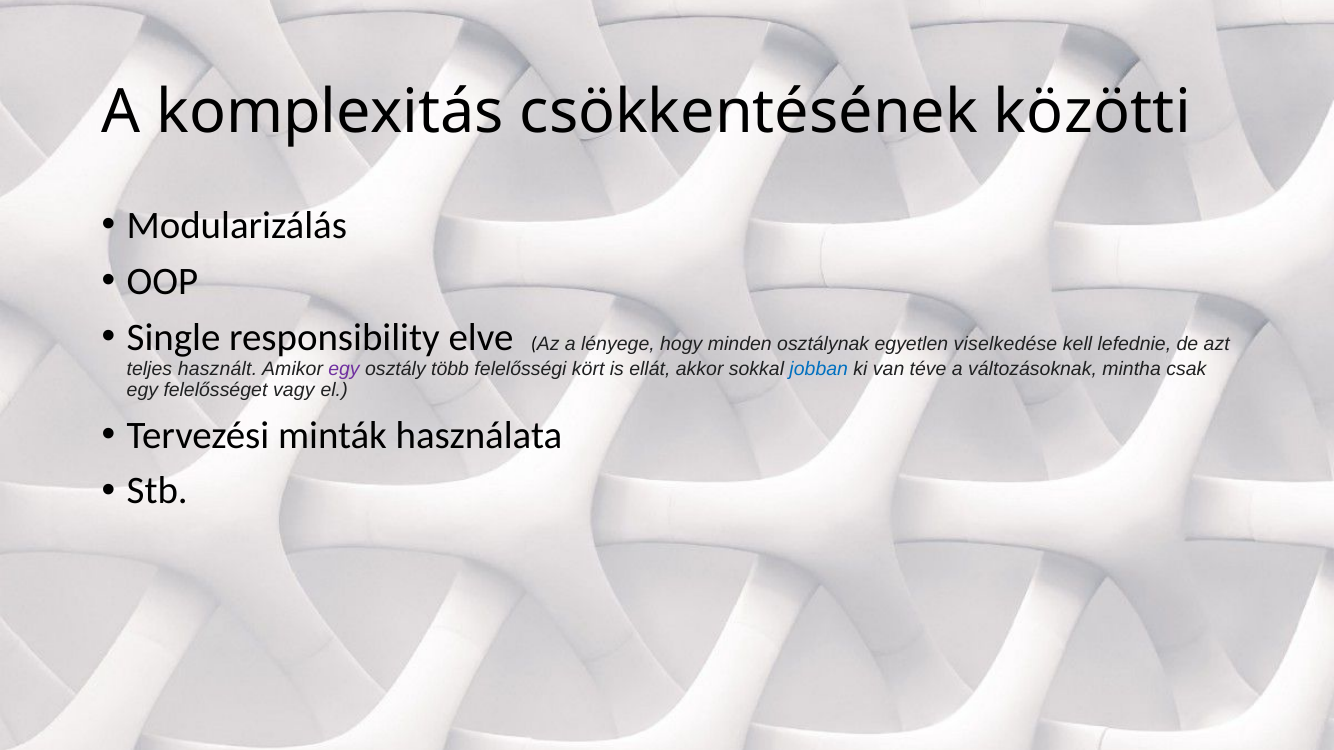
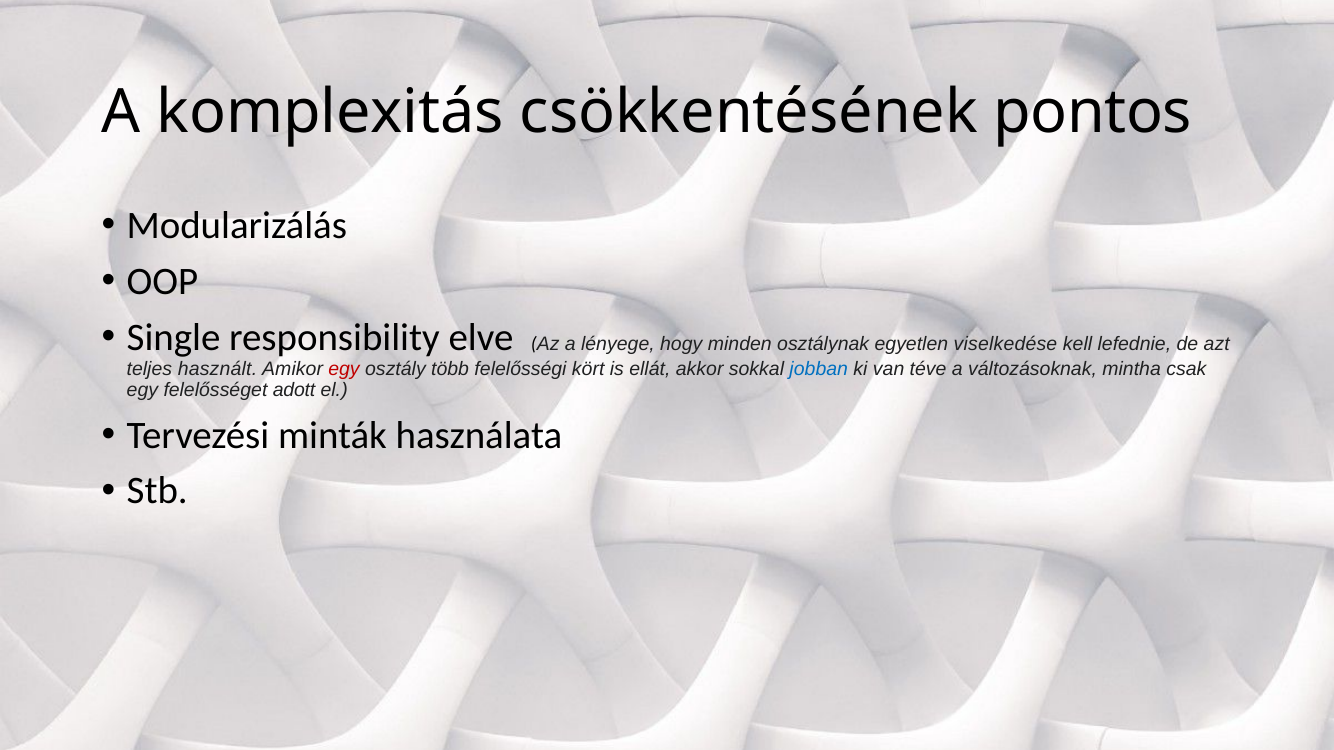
közötti: közötti -> pontos (1093, 112)
egy colour: purple -> red (344, 369)
vagy: vagy -> adott (294, 390)
